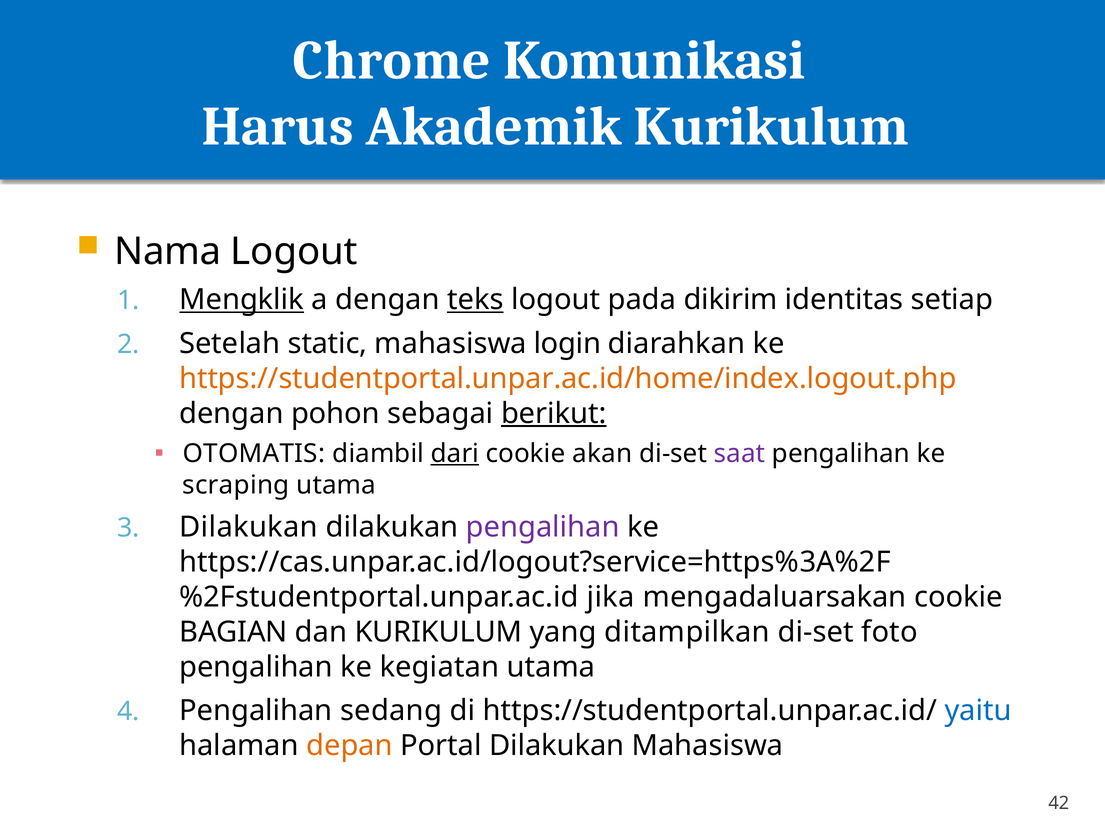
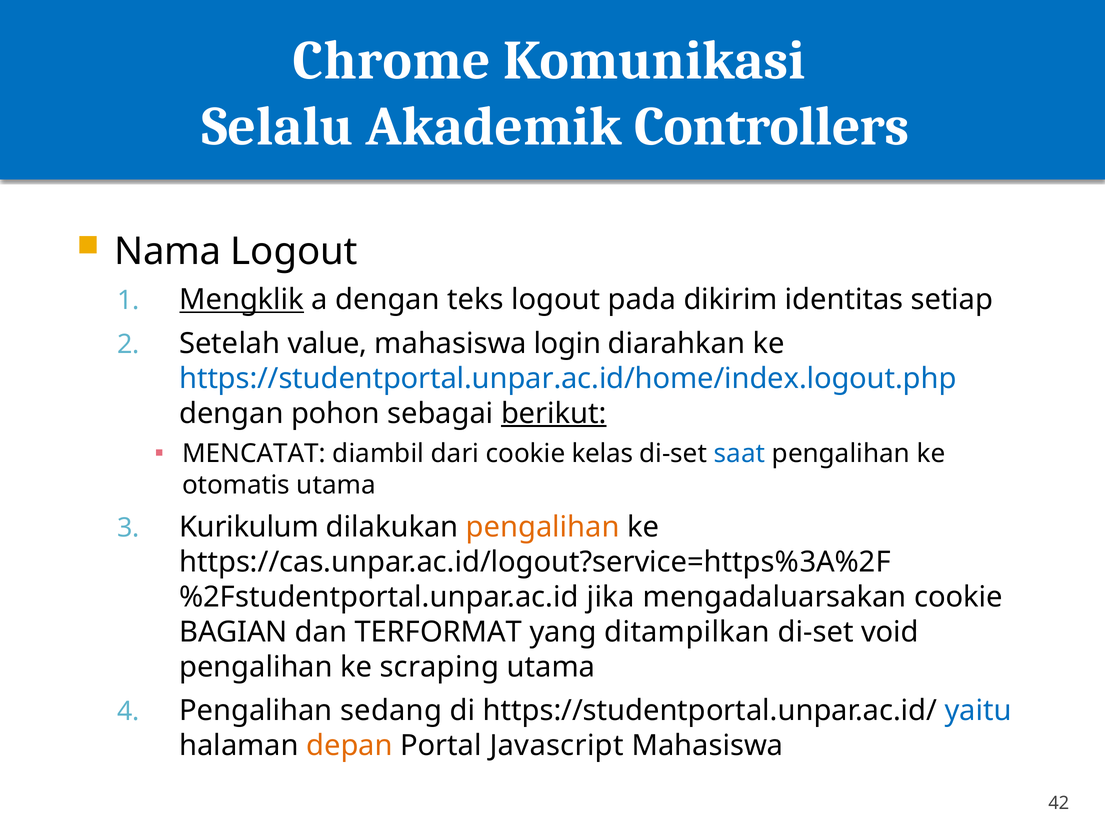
Harus: Harus -> Selalu (278, 127)
Akademik Kurikulum: Kurikulum -> Controllers (772, 127)
teks underline: present -> none (475, 300)
static: static -> value (328, 343)
https://studentportal.unpar.ac.id/home/index.logout.php colour: orange -> blue (568, 378)
OTOMATIS: OTOMATIS -> MENCATAT (254, 454)
dari underline: present -> none (455, 454)
akan: akan -> kelas (602, 454)
saat colour: purple -> blue (739, 454)
scraping: scraping -> otomatis (236, 485)
Dilakukan: Dilakukan -> Kurikulum (249, 527)
pengalihan colour: purple -> orange (543, 527)
dan KURIKULUM: KURIKULUM -> TERFORMAT (438, 632)
foto: foto -> void (890, 632)
kegiatan: kegiatan -> scraping (439, 667)
Portal Dilakukan: Dilakukan -> Javascript (557, 745)
